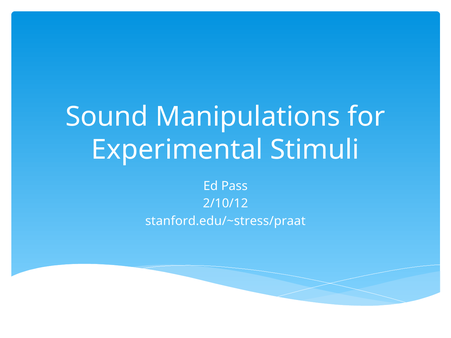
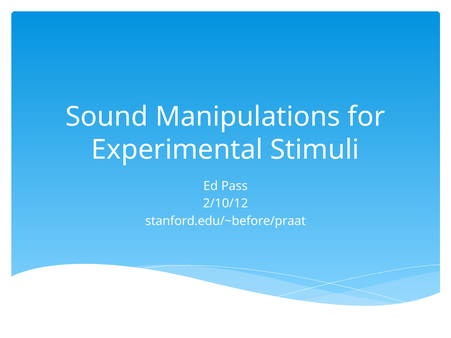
stanford.edu/~stress/praat: stanford.edu/~stress/praat -> stanford.edu/~before/praat (225, 221)
